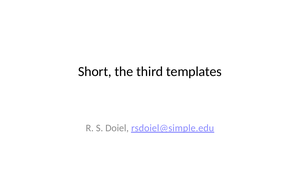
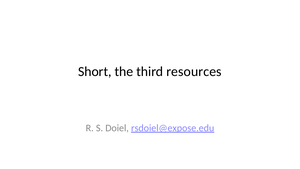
templates: templates -> resources (194, 71)
rsdoiel@simple.edu: rsdoiel@simple.edu -> rsdoiel@expose.edu (173, 128)
